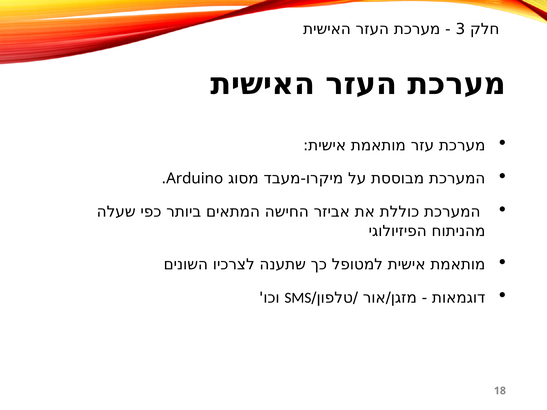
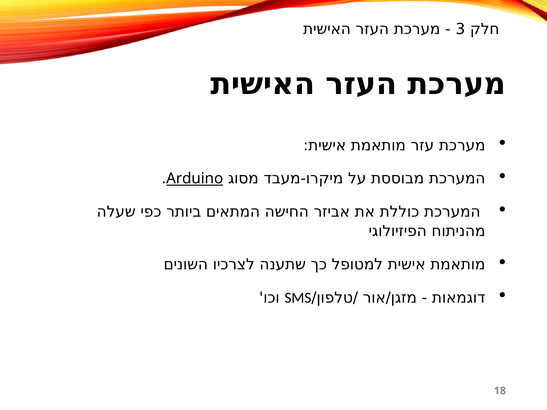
Arduino underline: none -> present (195, 179)
